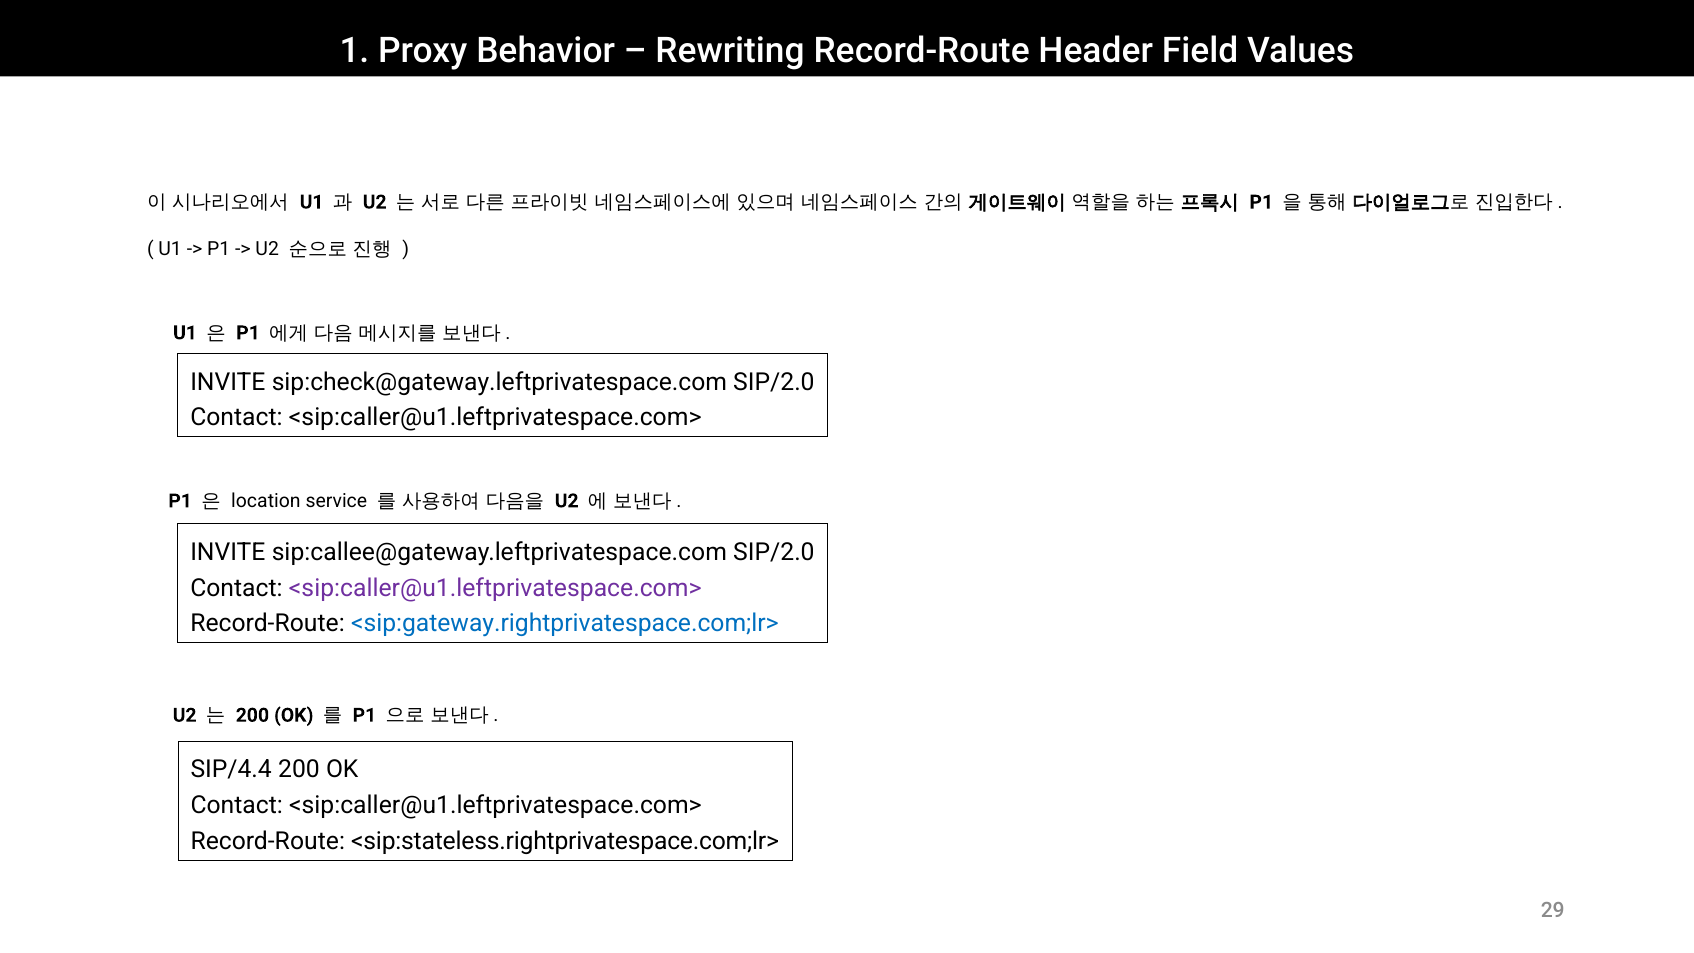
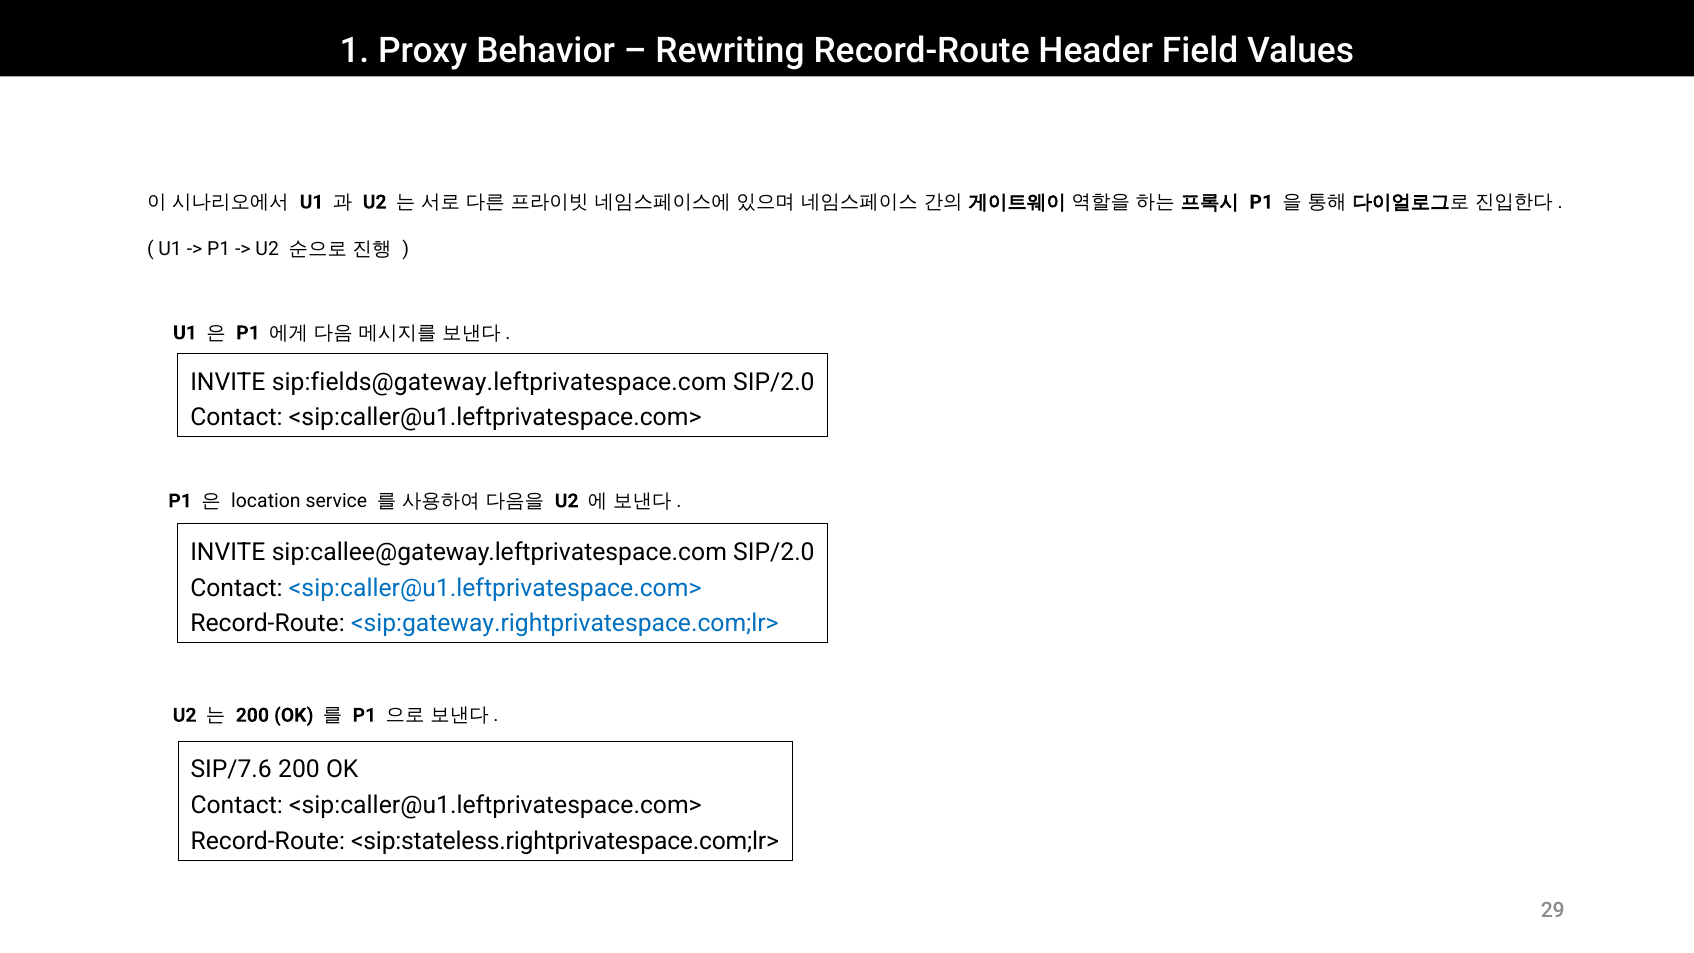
sip:check@gateway.leftprivatespace.com: sip:check@gateway.leftprivatespace.com -> sip:fields@gateway.leftprivatespace.com (499, 382)
<sip:caller@u1.leftprivatespace.com> colour: purple -> blue (495, 588)
SIP/4.4: SIP/4.4 -> SIP/7.6 (231, 770)
